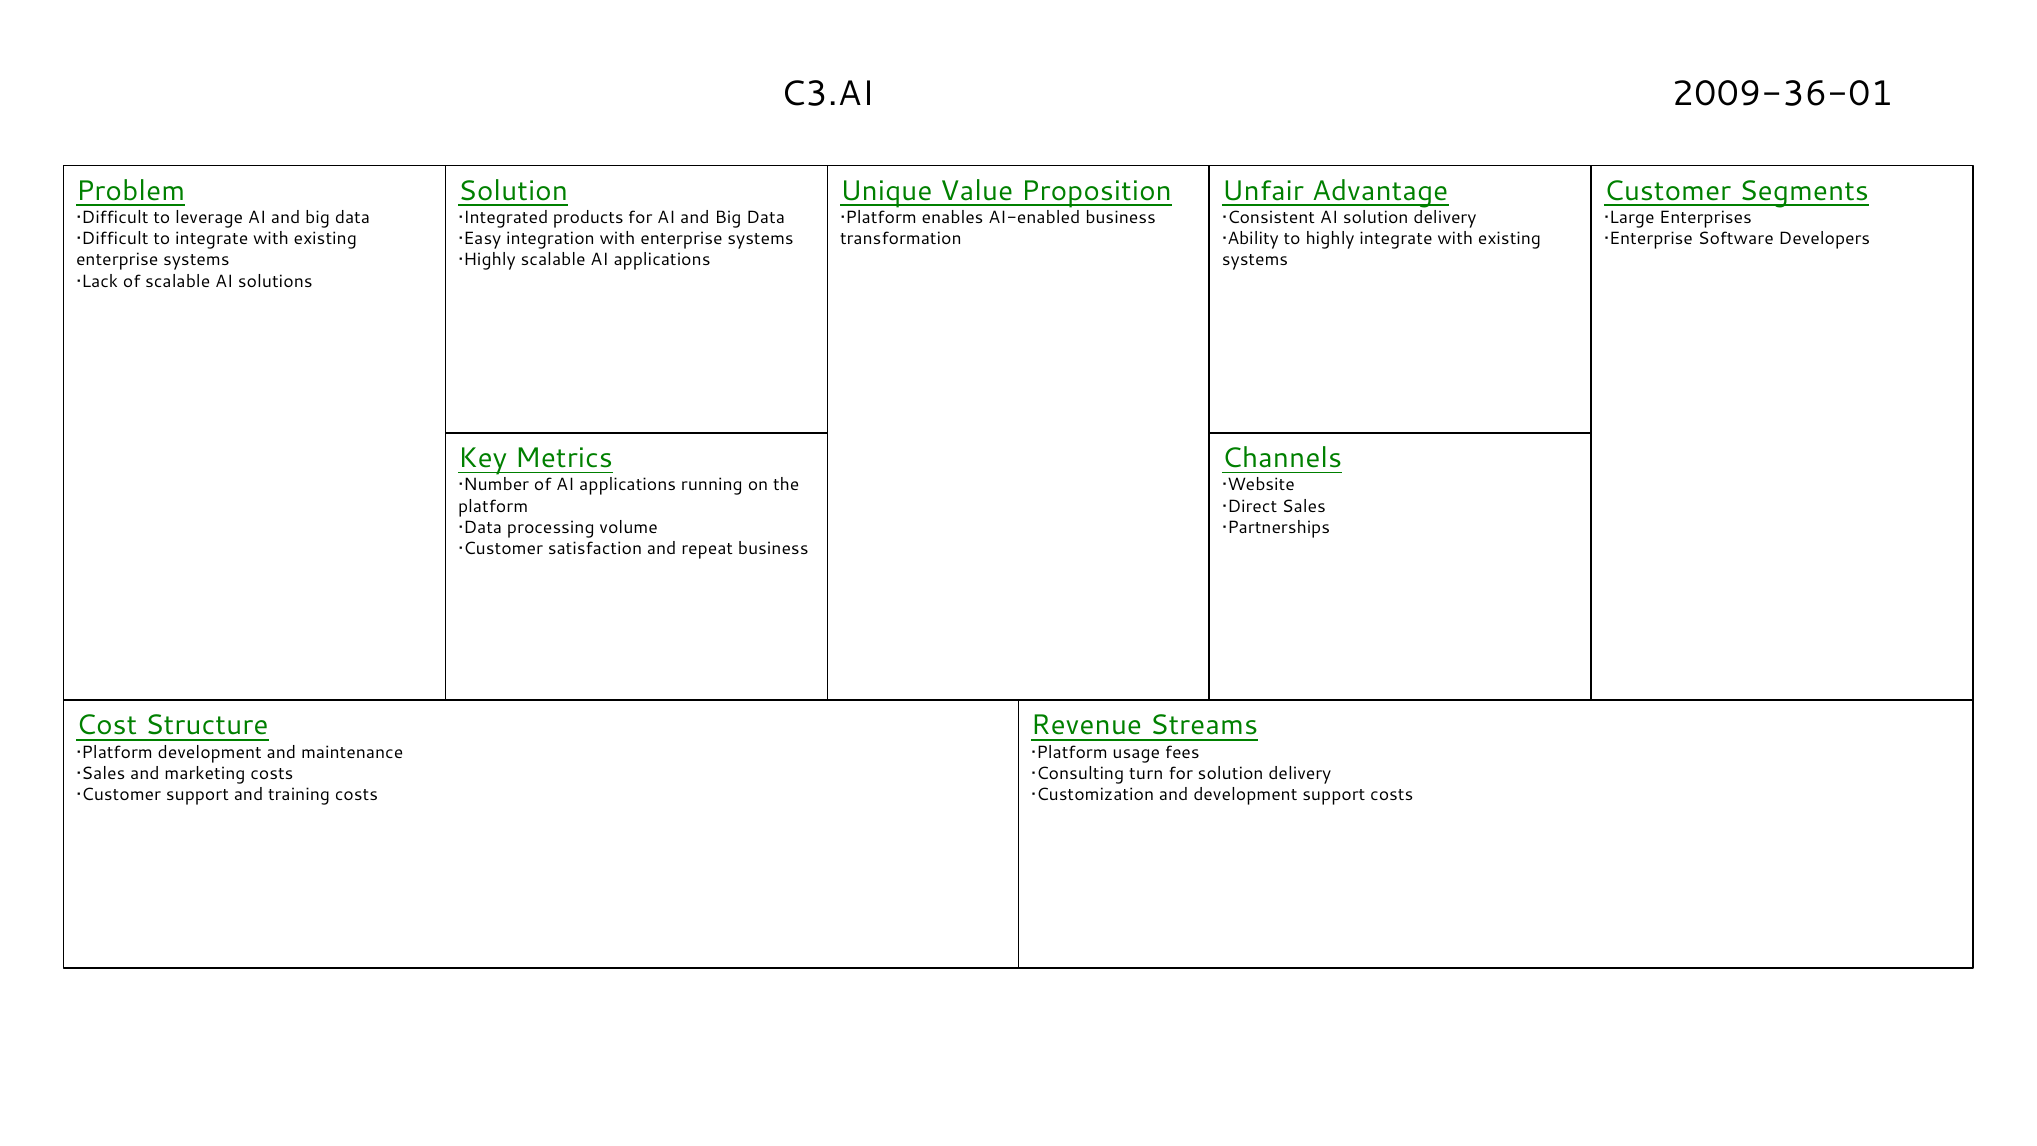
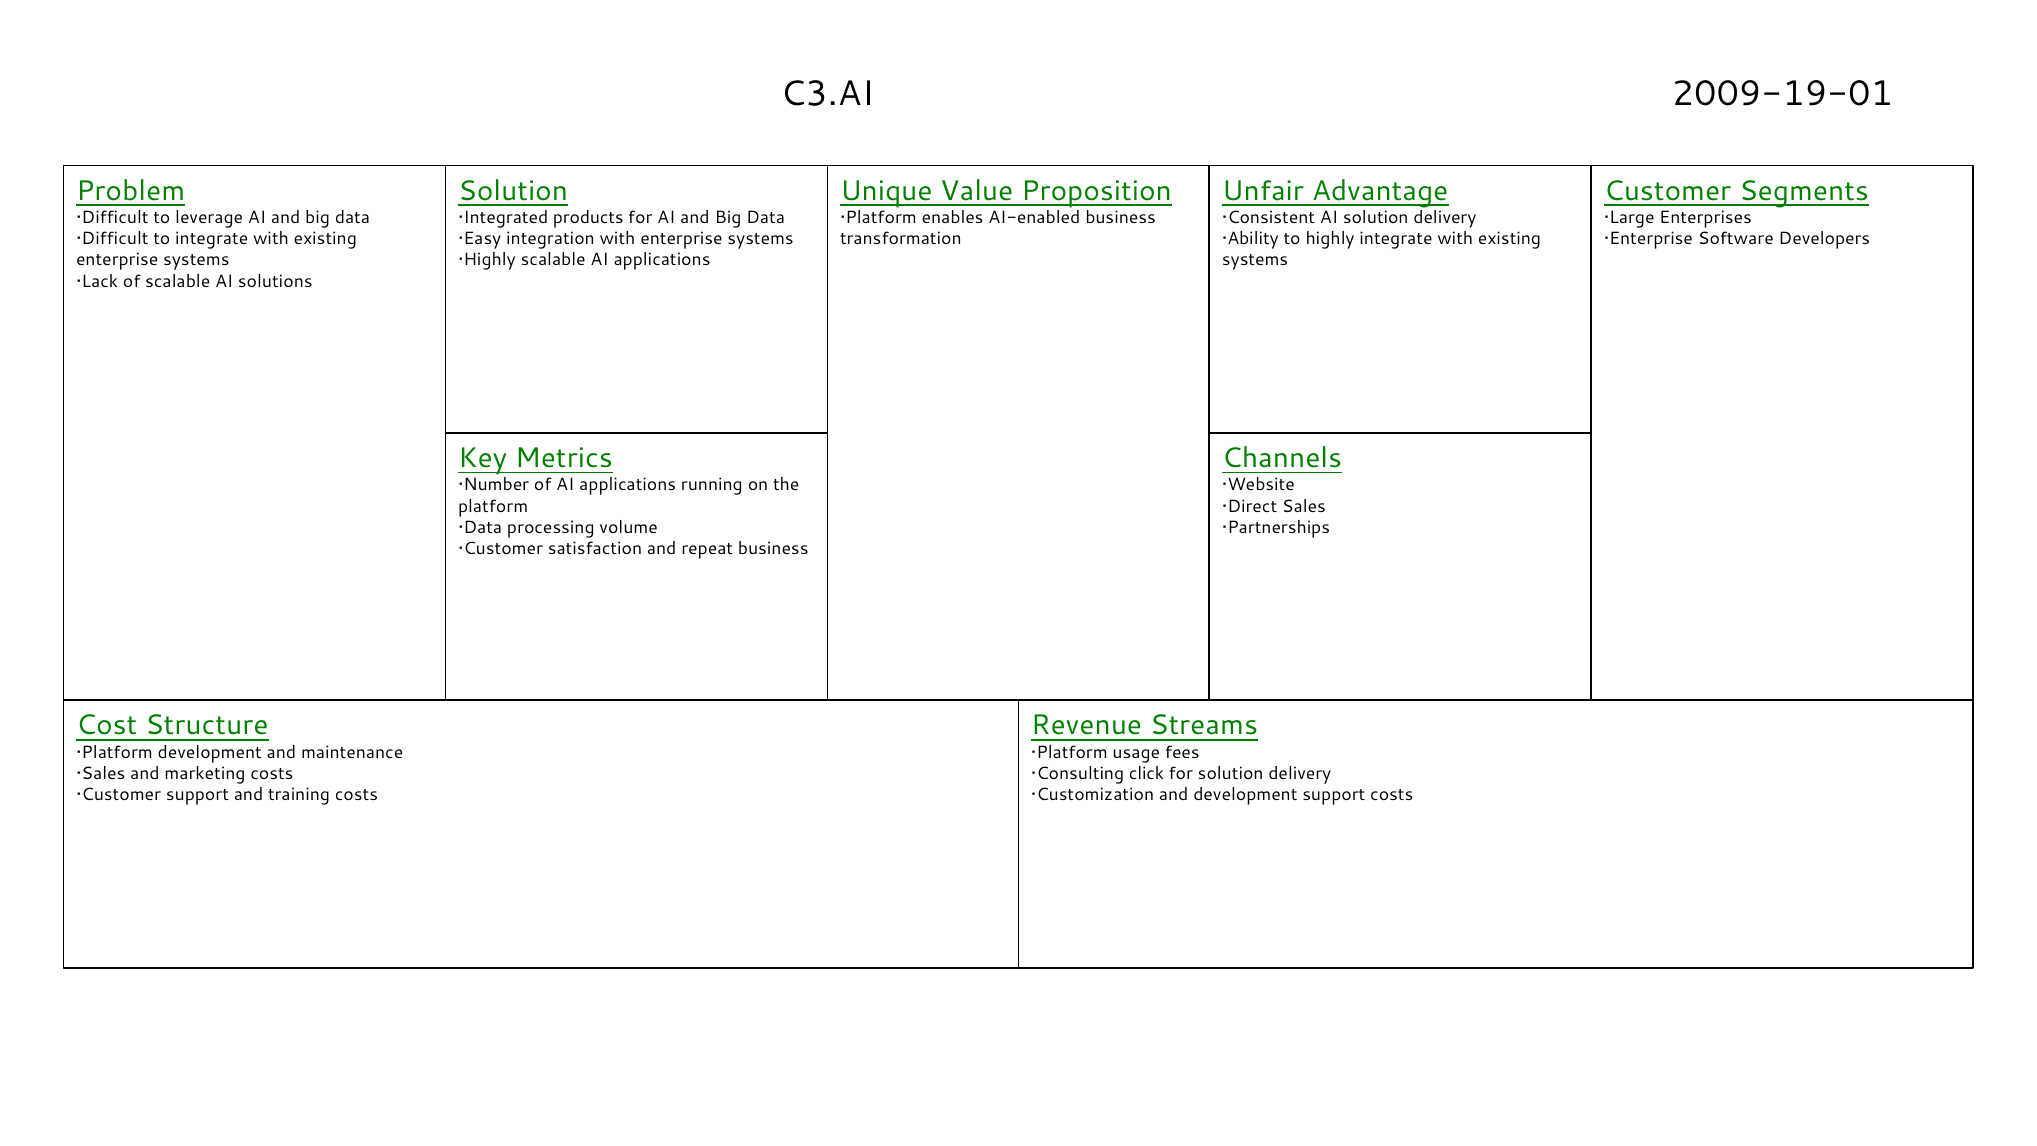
2009-36-01: 2009-36-01 -> 2009-19-01 (1782, 94)
turn: turn -> click (1146, 773)
